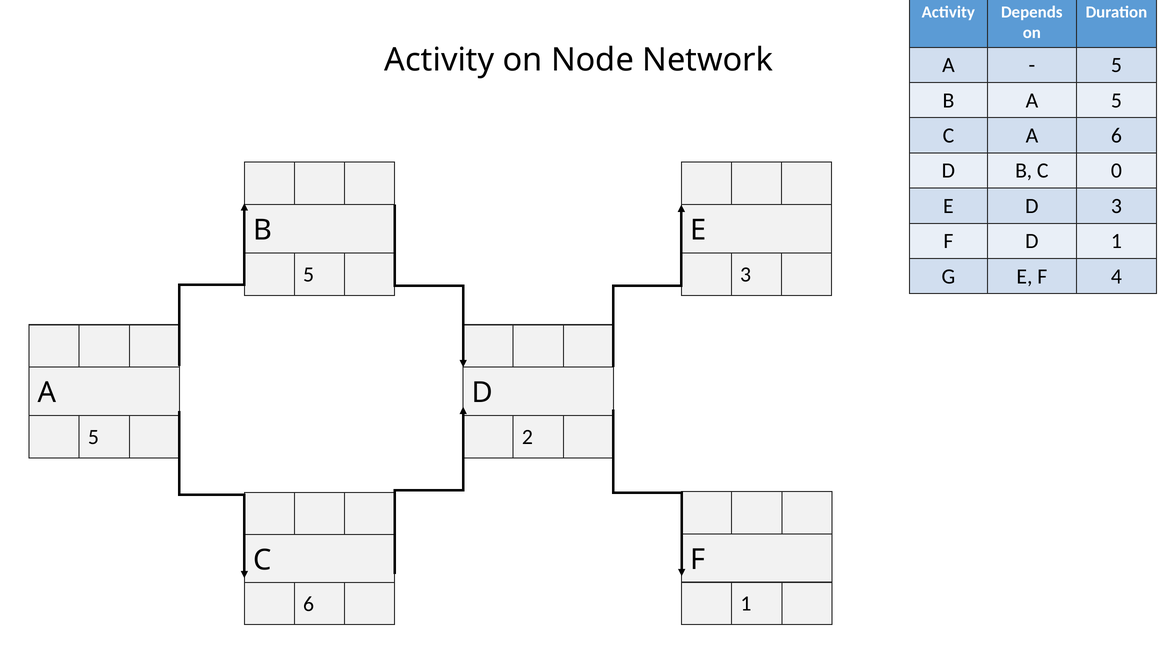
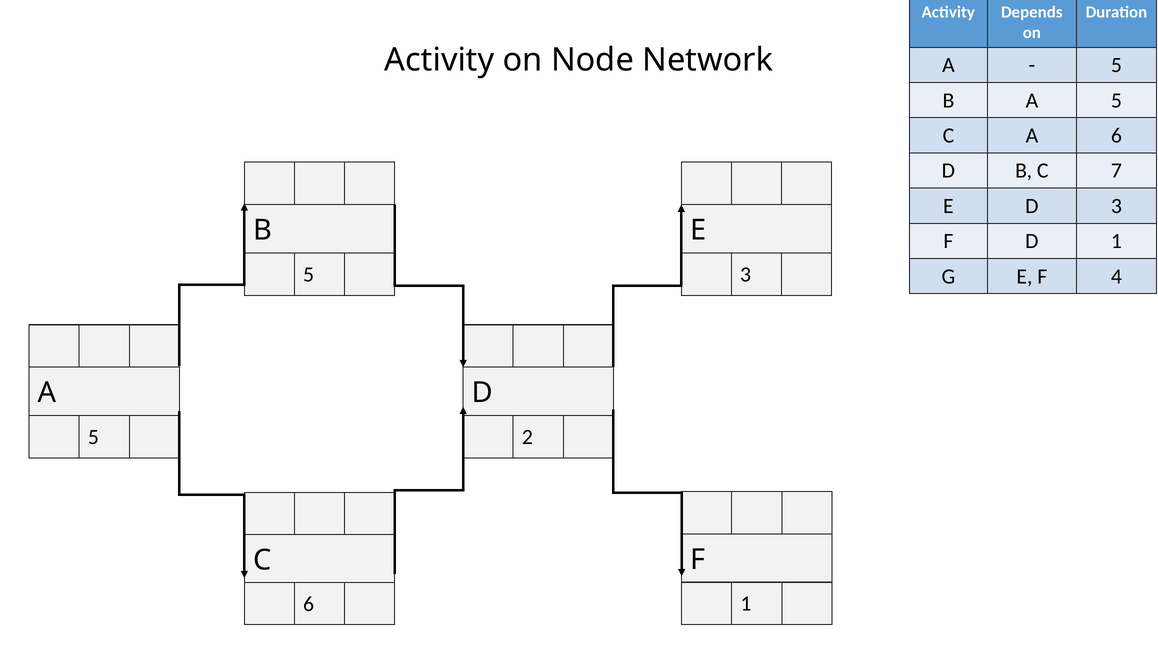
0: 0 -> 7 (1116, 171)
